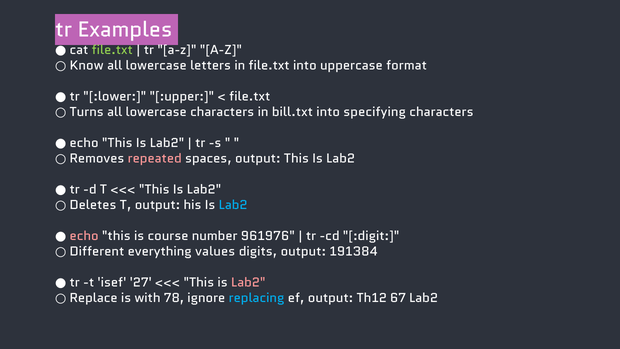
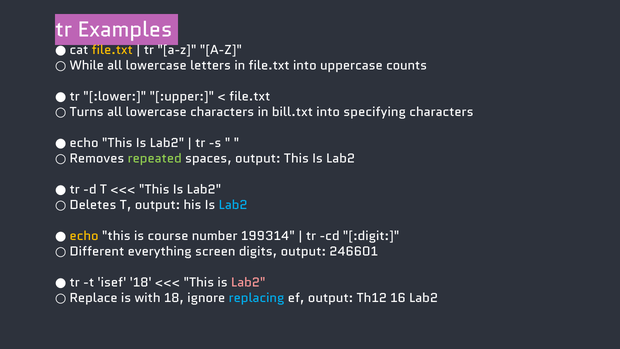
file.txt colour: light green -> yellow (112, 50)
Know: Know -> While (87, 65)
format: format -> counts (407, 65)
repeated colour: pink -> light green (155, 158)
echo colour: pink -> yellow (84, 236)
961976: 961976 -> 199314 (268, 236)
values: values -> screen (215, 251)
191384: 191384 -> 246601 (354, 251)
isef 27: 27 -> 18 (141, 282)
with 78: 78 -> 18 (174, 298)
67: 67 -> 16 (398, 298)
